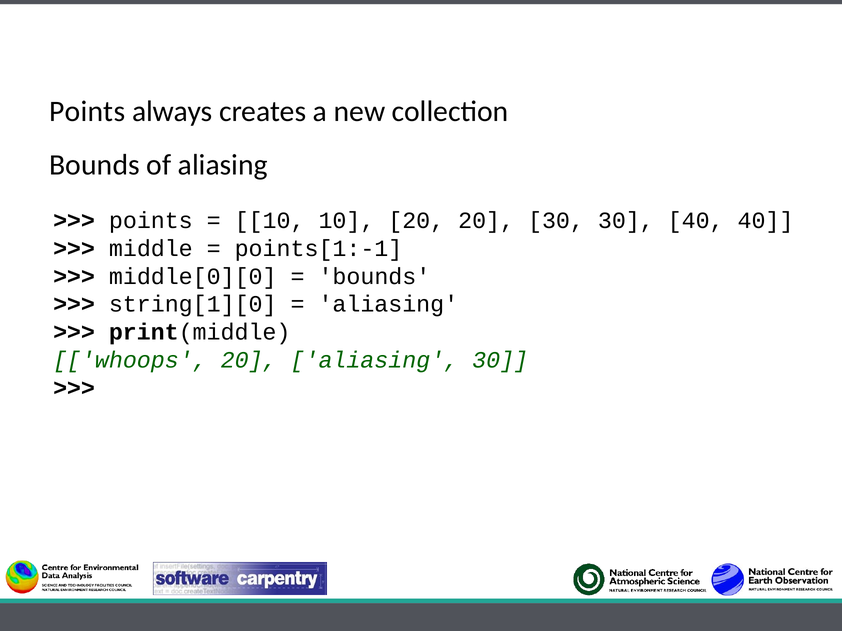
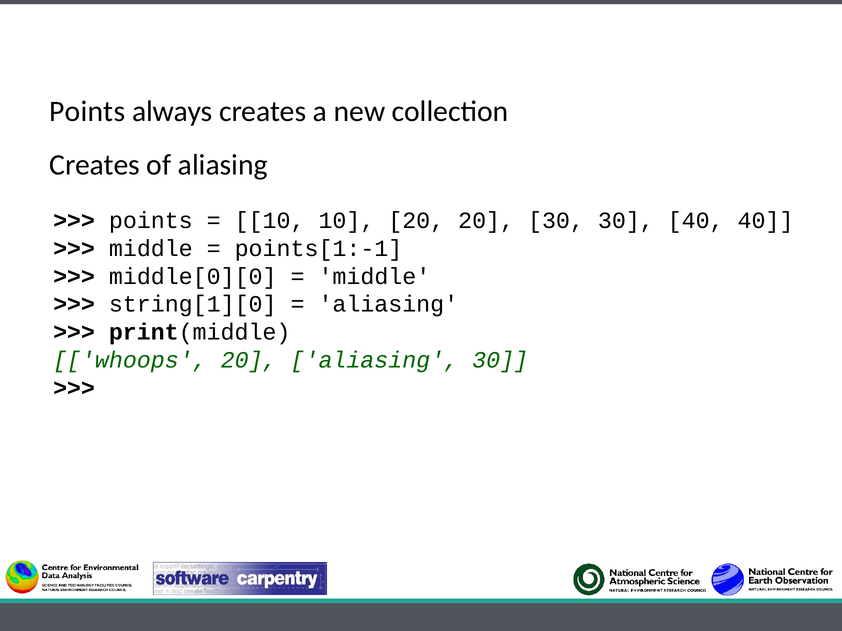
Bounds: Bounds -> Creates (95, 165)
bounds: bounds -> middle (374, 277)
